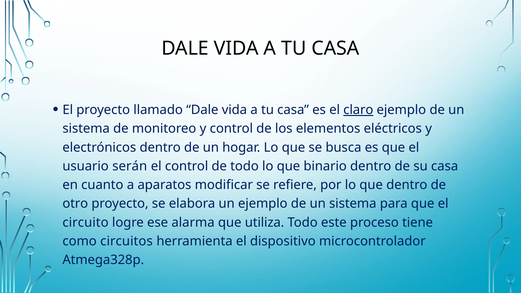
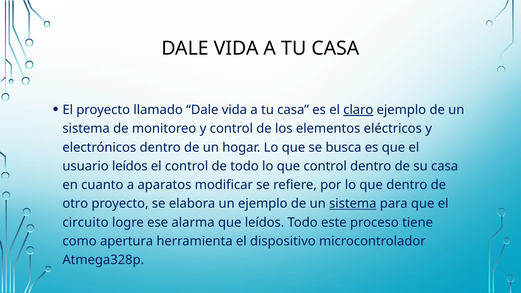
usuario serán: serán -> leídos (130, 166)
que binario: binario -> control (325, 166)
sistema underline: none -> present (353, 204)
que utiliza: utiliza -> leídos (265, 222)
circuitos: circuitos -> apertura (127, 241)
